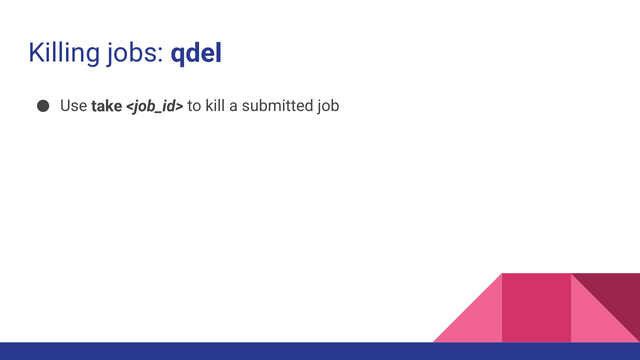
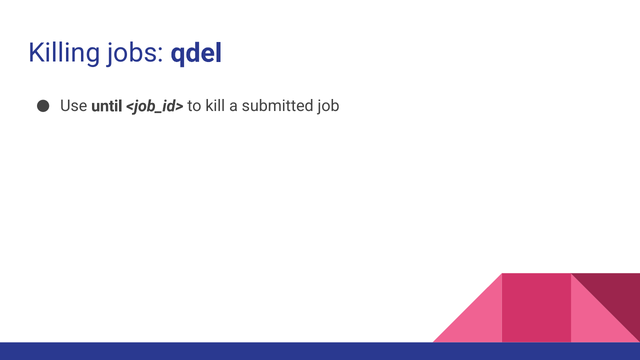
take: take -> until (107, 106)
